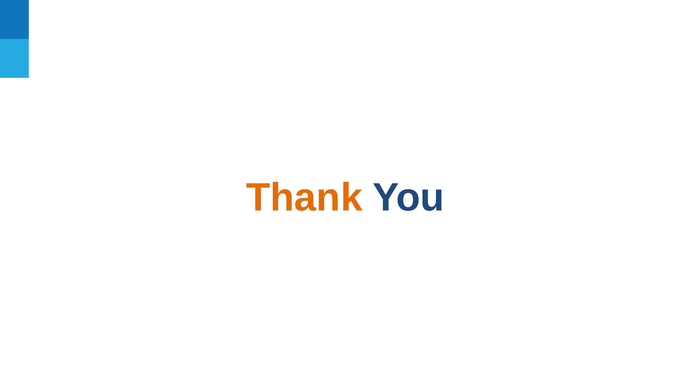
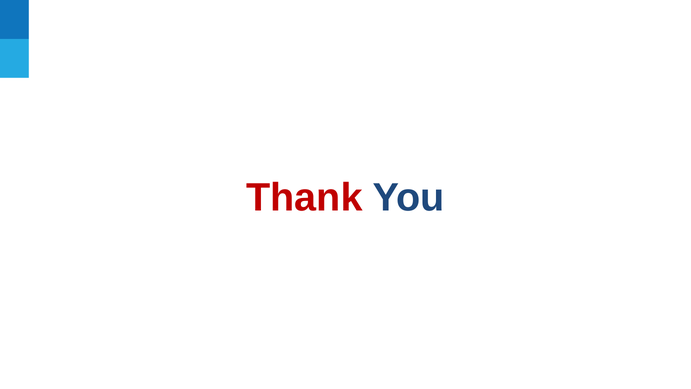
Thank colour: orange -> red (304, 197)
